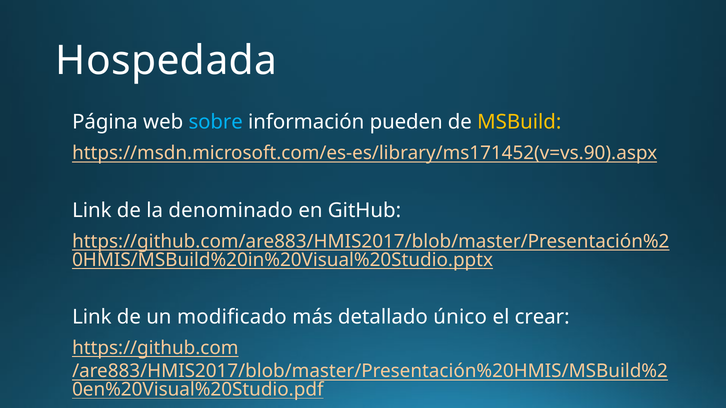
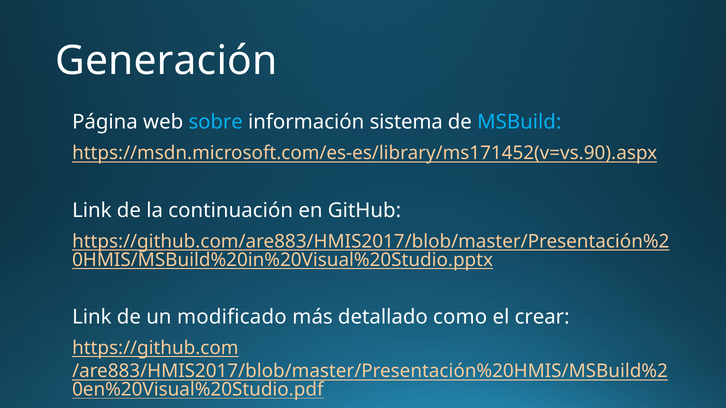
Hospedada: Hospedada -> Generación (166, 61)
pueden: pueden -> sistema (406, 122)
MSBuild colour: yellow -> light blue (519, 122)
denominado: denominado -> continuación (231, 211)
único: único -> como (460, 317)
